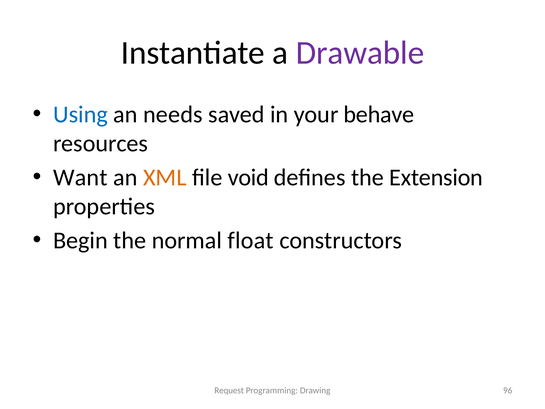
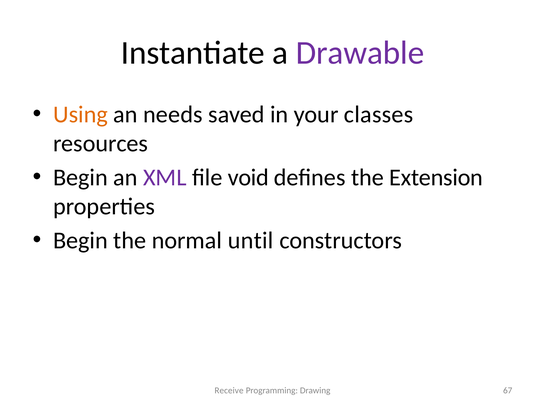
Using colour: blue -> orange (80, 114)
behave: behave -> classes (379, 114)
Want: Want -> Begin (81, 177)
XML colour: orange -> purple (165, 177)
float: float -> until (251, 240)
Request: Request -> Receive (229, 390)
96: 96 -> 67 (508, 390)
